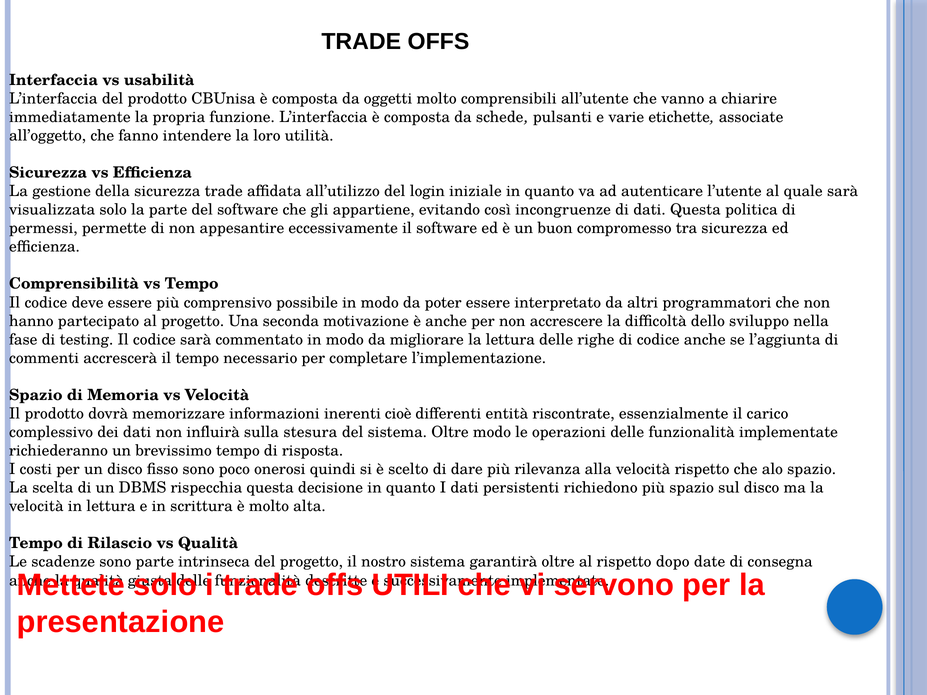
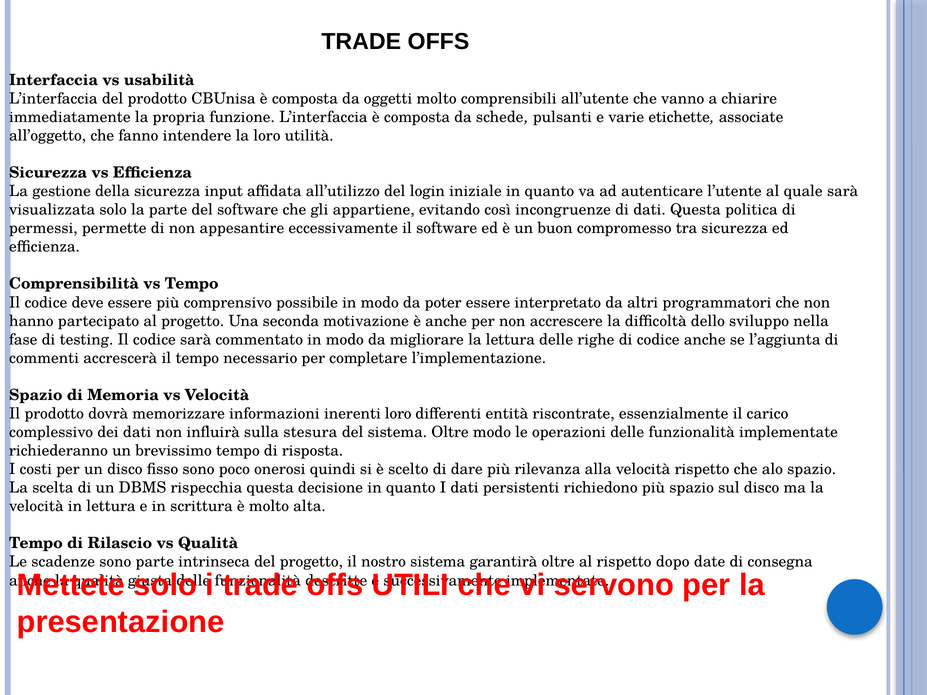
sicurezza trade: trade -> input (224, 191)
inerenti cioè: cioè -> loro (398, 414)
